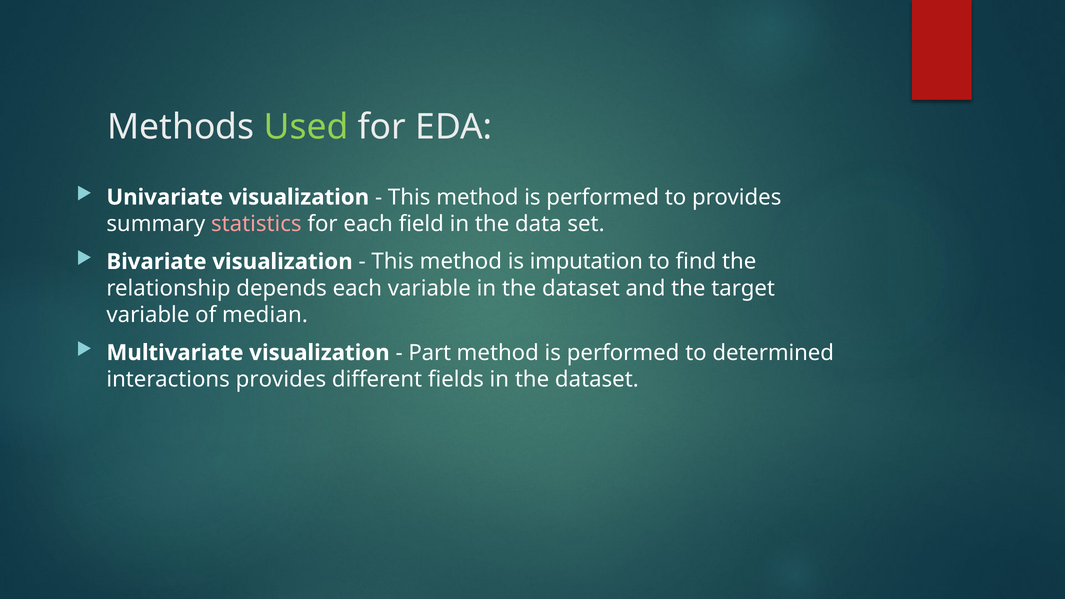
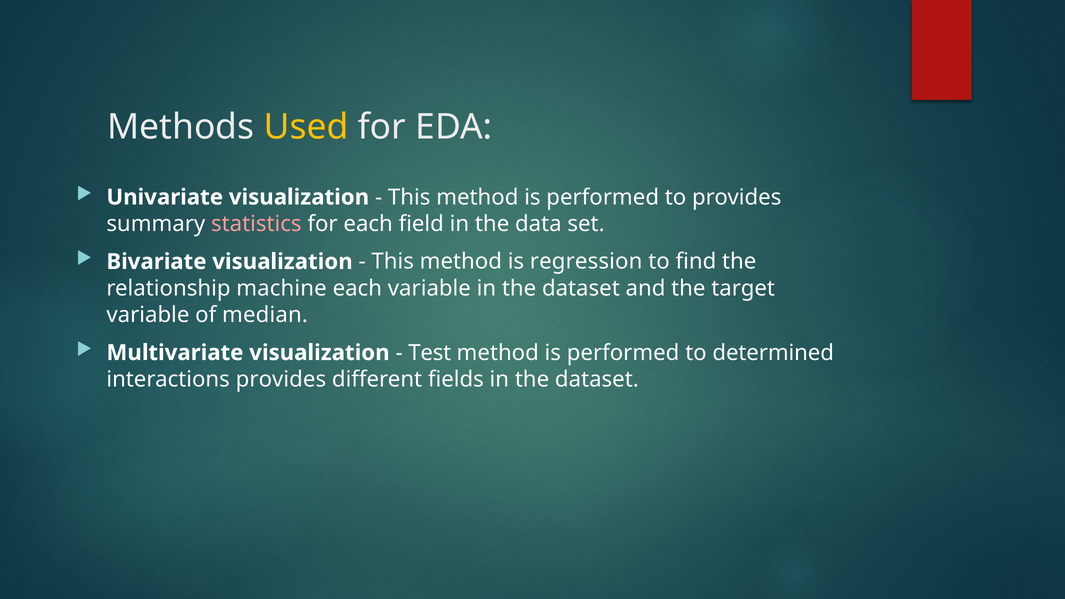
Used colour: light green -> yellow (306, 127)
imputation: imputation -> regression (586, 262)
depends: depends -> machine (282, 288)
Part: Part -> Test (430, 353)
